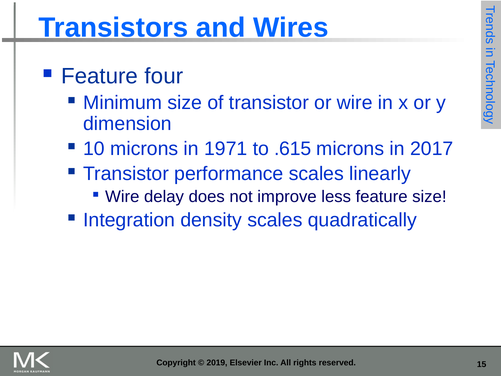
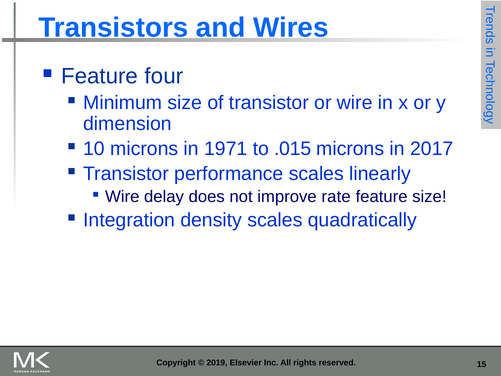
.615: .615 -> .015 (293, 149)
less: less -> rate (336, 196)
